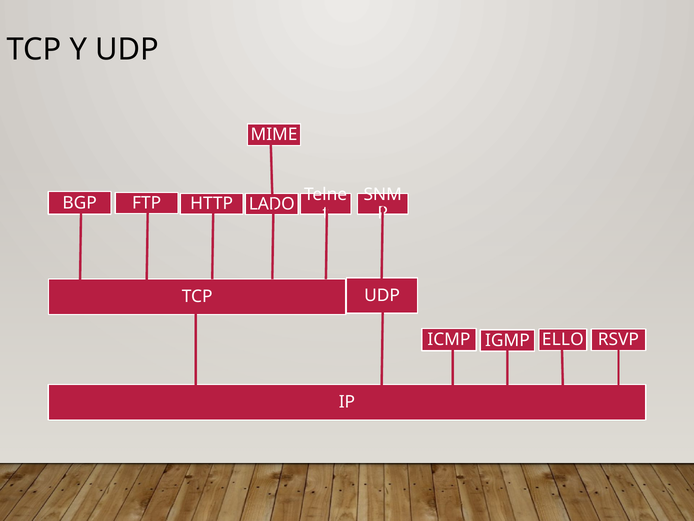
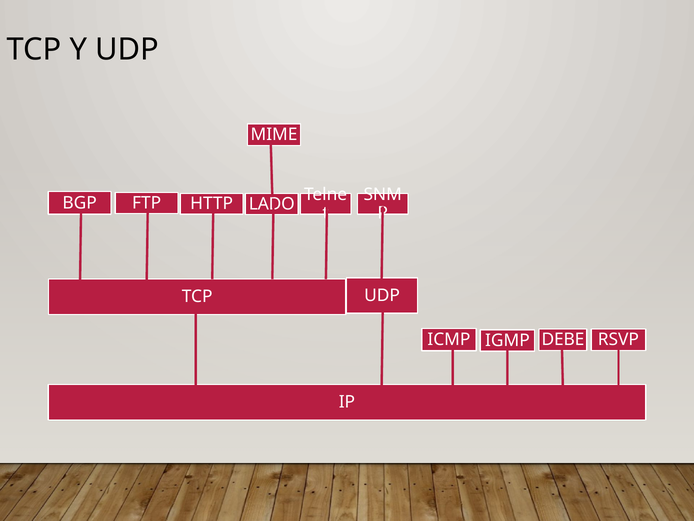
ELLO: ELLO -> DEBE (563, 339)
